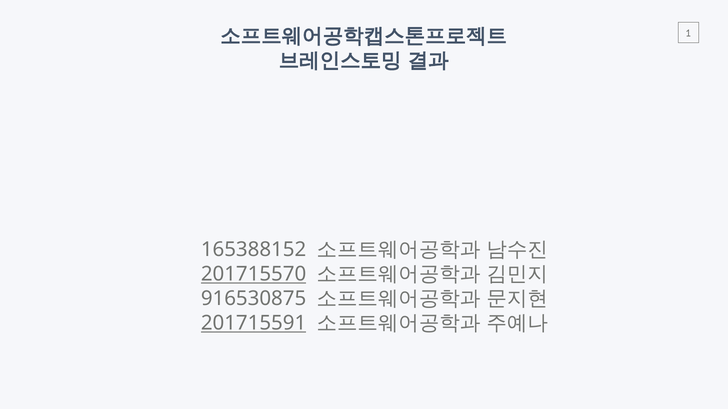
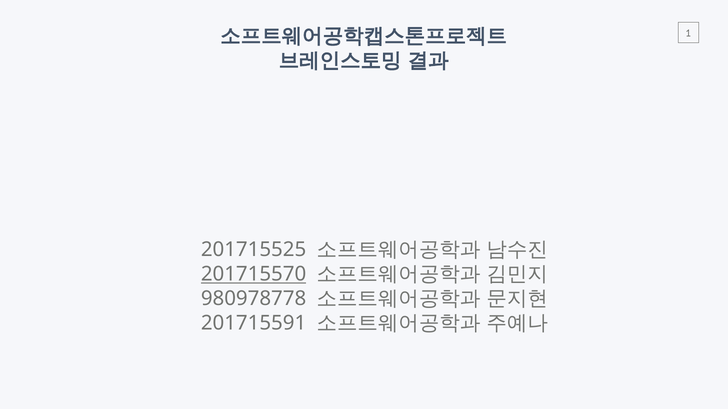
165388152: 165388152 -> 201715525 (254, 250)
916530875: 916530875 -> 980978778 (254, 299)
201715591 underline: present -> none (254, 324)
